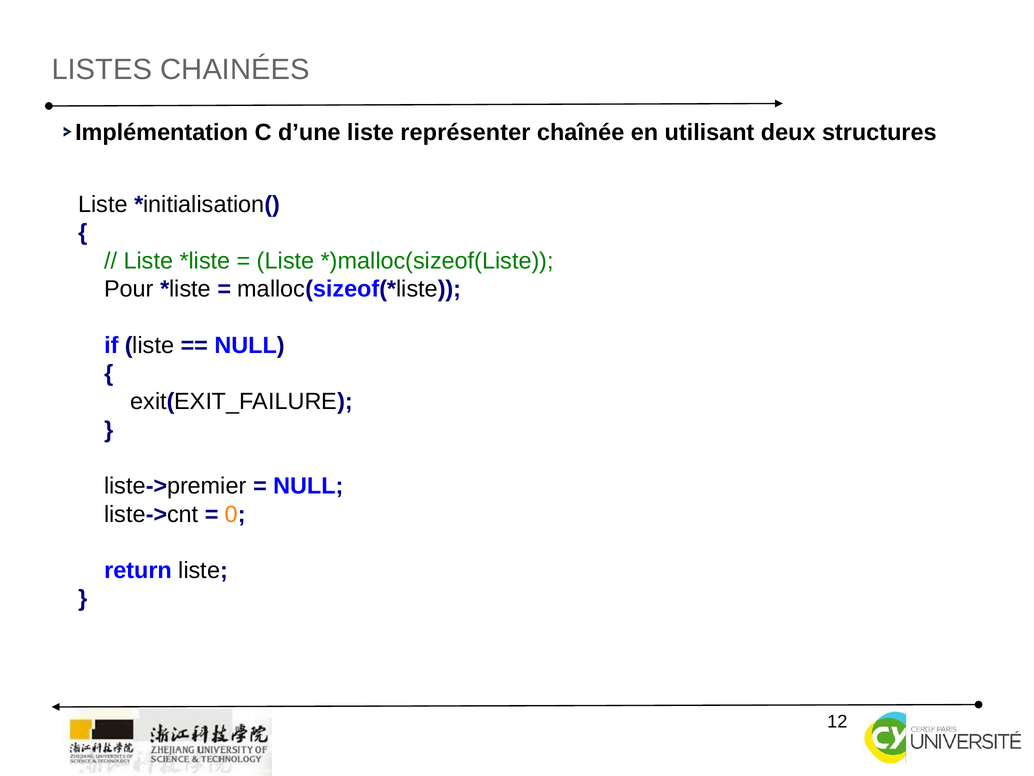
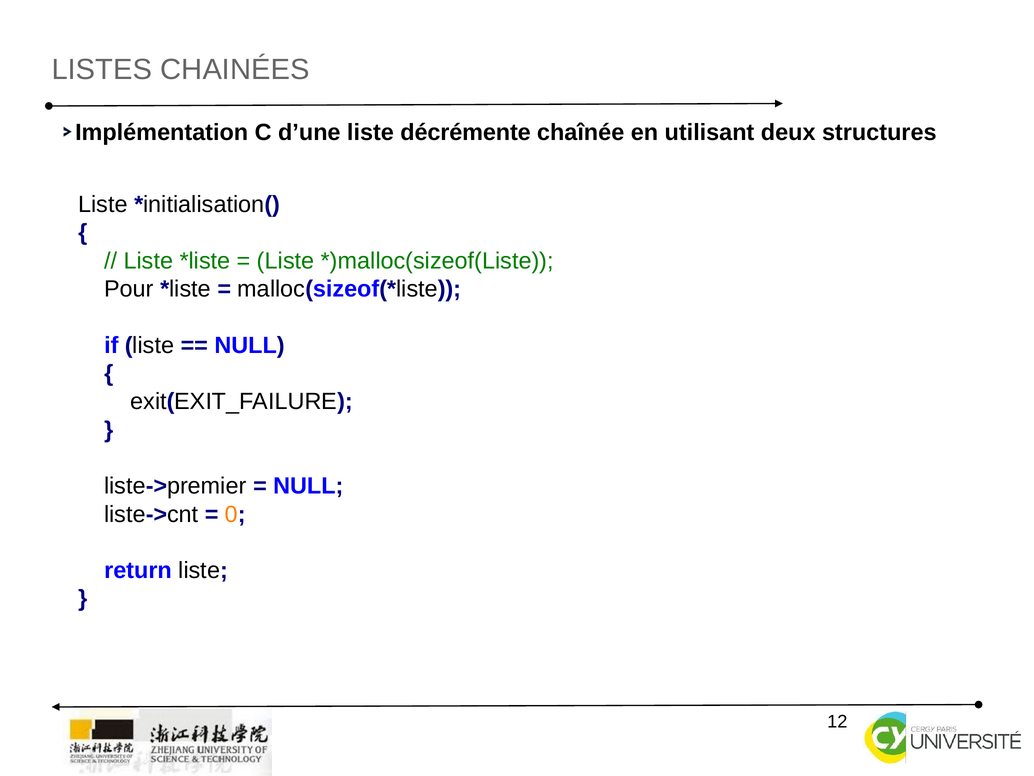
représenter: représenter -> décrémente (466, 132)
